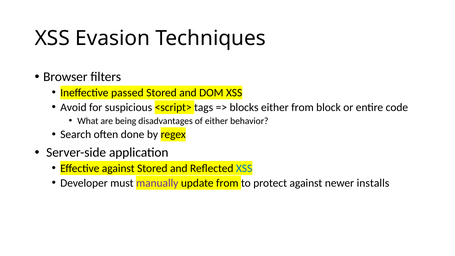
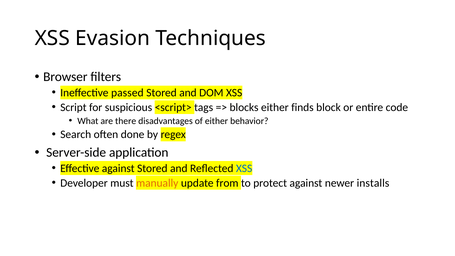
Avoid: Avoid -> Script (73, 107)
either from: from -> finds (302, 107)
being: being -> there (126, 121)
manually colour: purple -> orange (157, 183)
